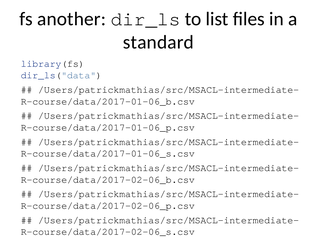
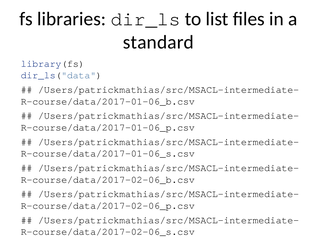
another: another -> libraries (72, 19)
